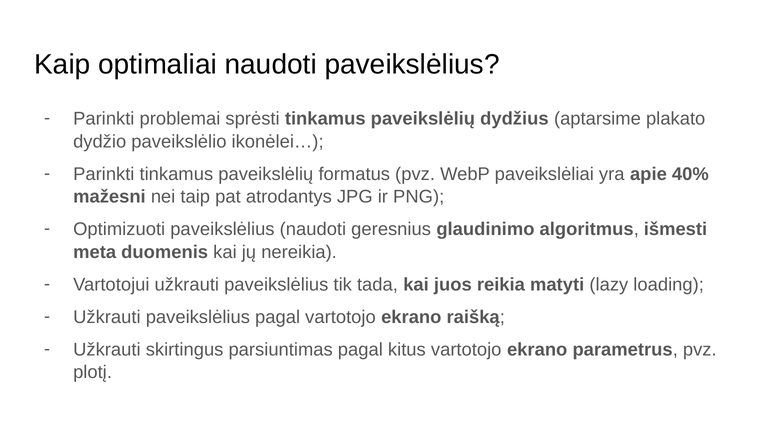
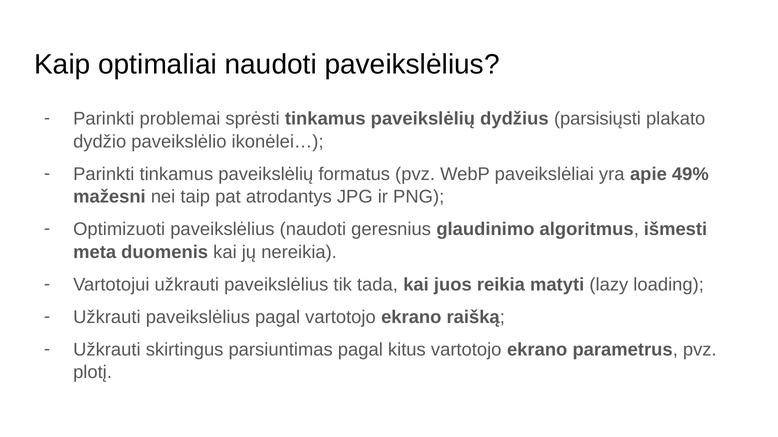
aptarsime: aptarsime -> parsisiųsti (597, 119)
40%: 40% -> 49% (690, 174)
